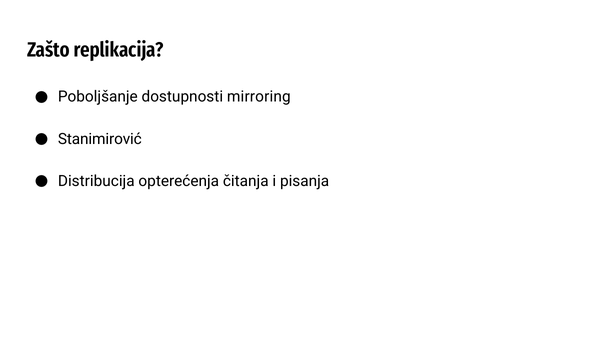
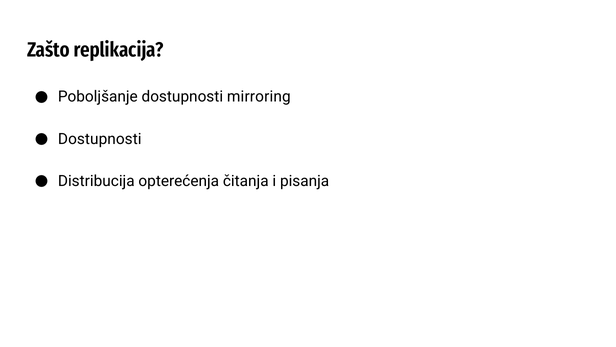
Stanimirović: Stanimirović -> Dostupnosti (100, 139)
